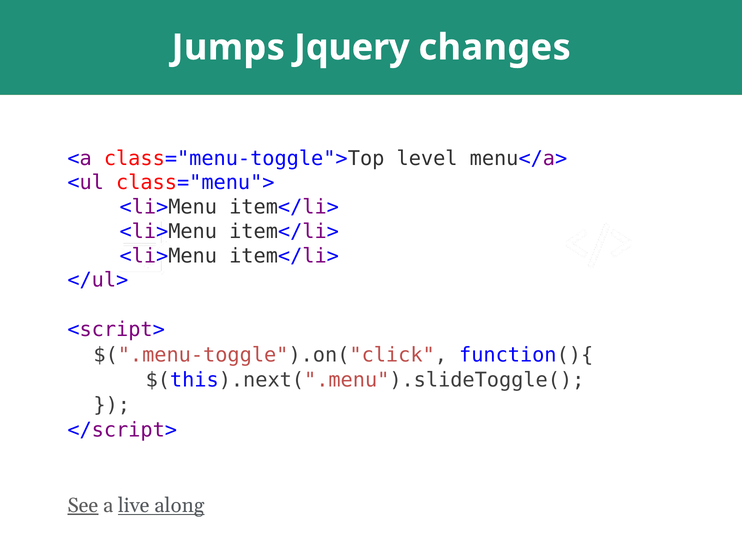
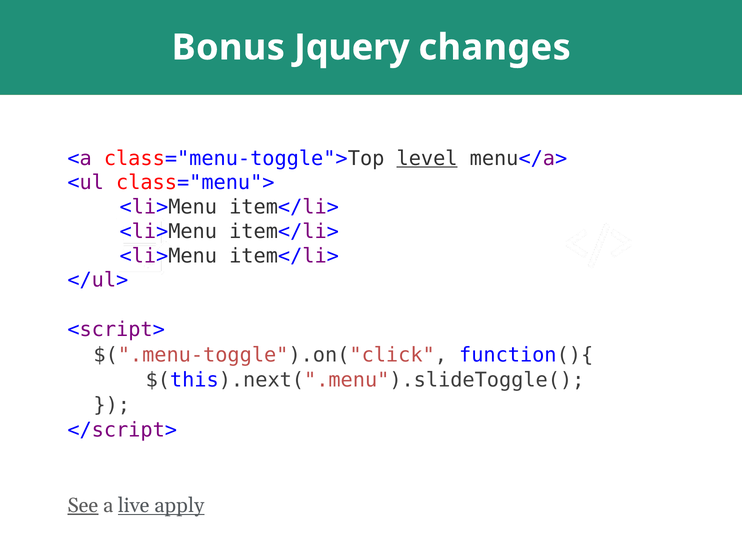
Jumps: Jumps -> Bonus (228, 47)
level underline: none -> present (427, 158)
along: along -> apply (179, 505)
